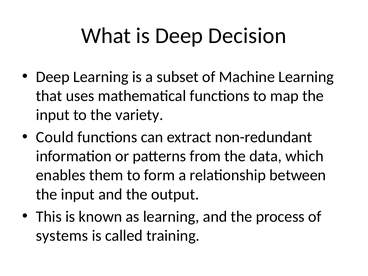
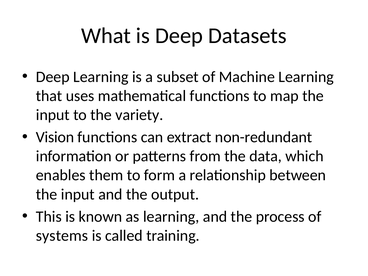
Decision: Decision -> Datasets (247, 36)
Could: Could -> Vision (55, 137)
